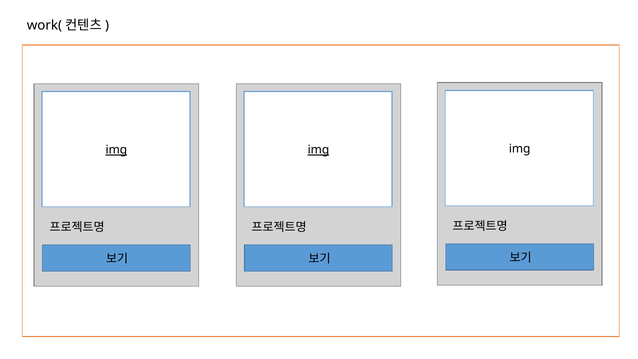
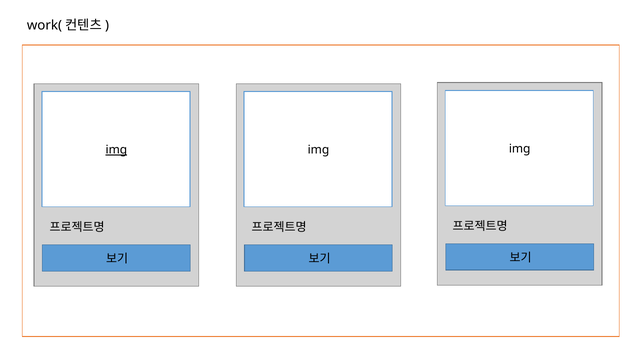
img underline: present -> none (318, 150)
